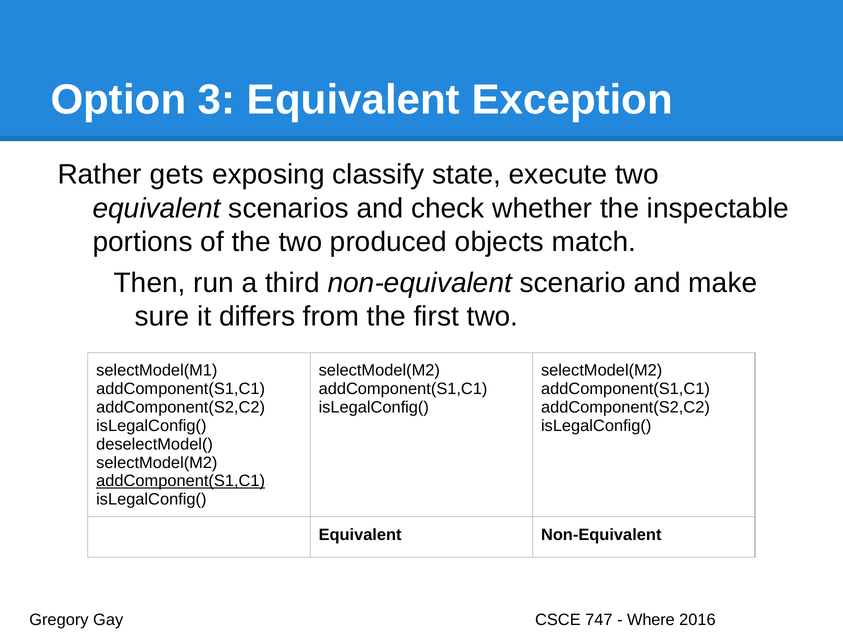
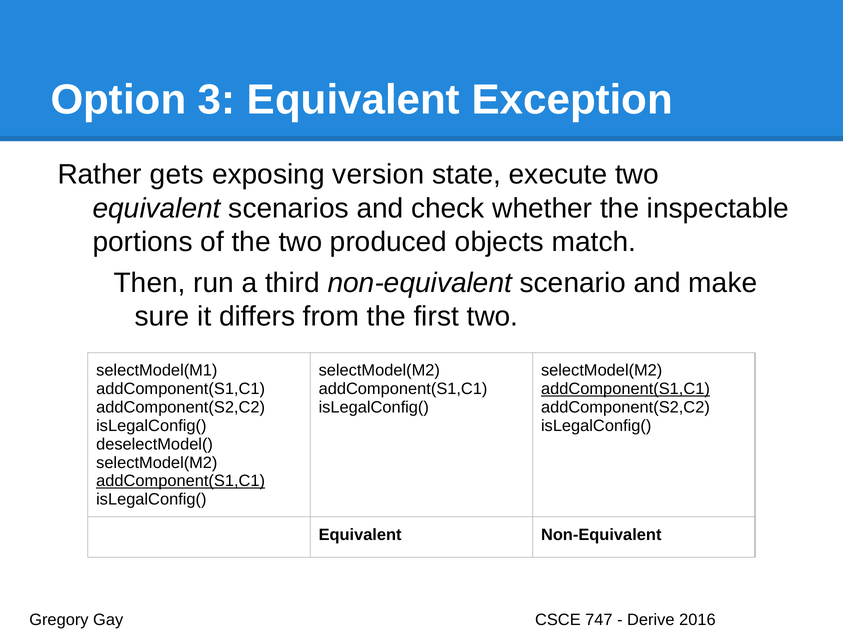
classify: classify -> version (378, 175)
addComponent(S1,C1 underline: none -> present (625, 389)
Where: Where -> Derive (651, 620)
